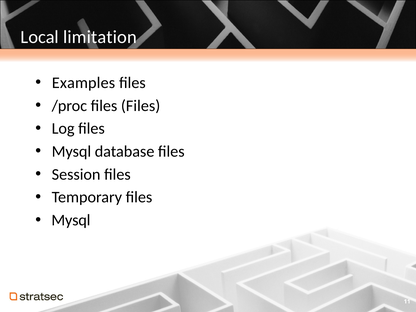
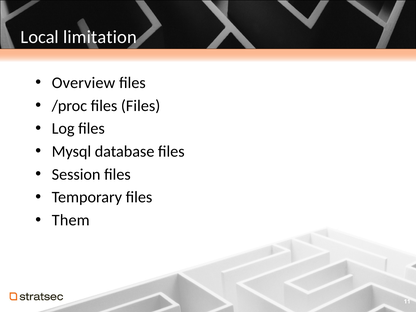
Examples: Examples -> Overview (84, 83)
Mysql: Mysql -> Them (71, 220)
